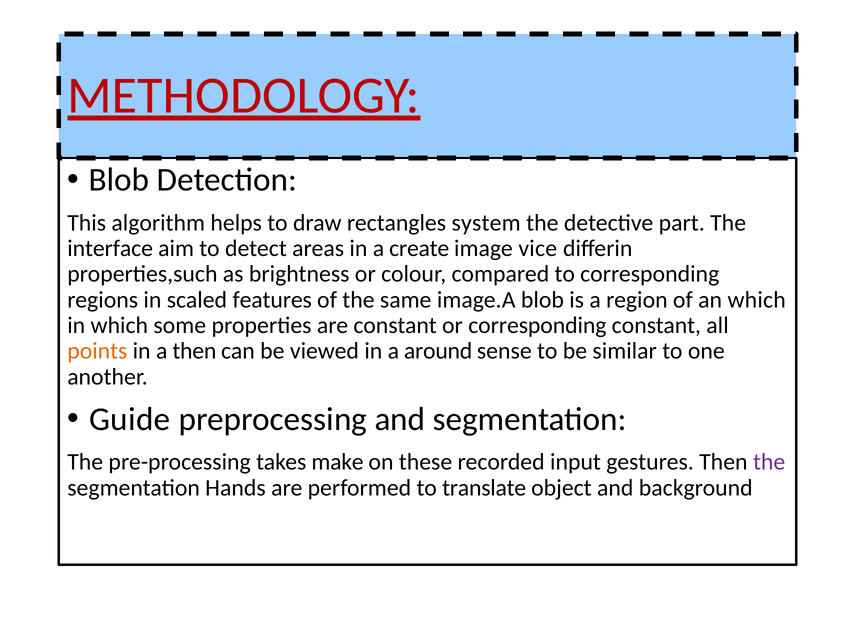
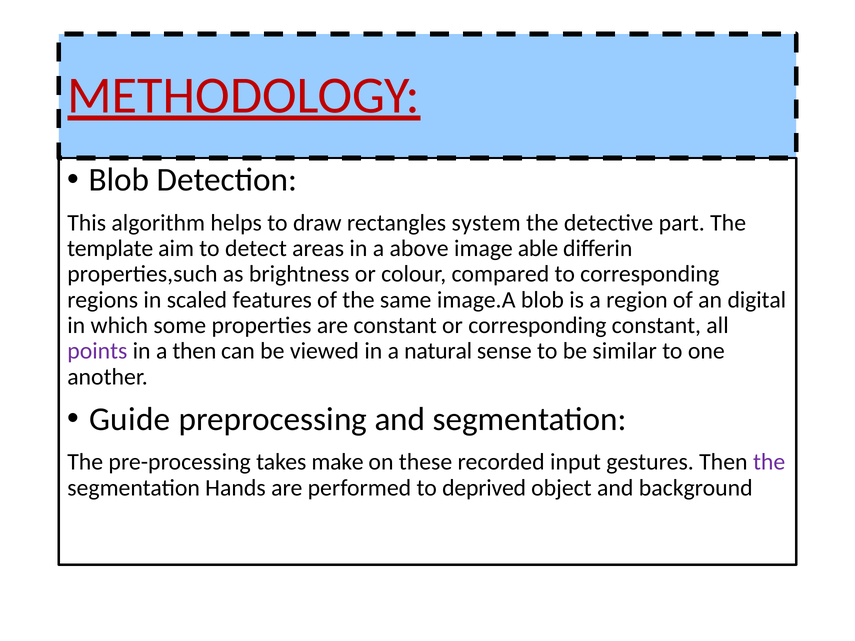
interface: interface -> template (110, 248)
create: create -> above (419, 248)
vice: vice -> able (538, 248)
an which: which -> digital (757, 300)
points colour: orange -> purple (97, 351)
around: around -> natural (438, 351)
translate: translate -> deprived (484, 488)
